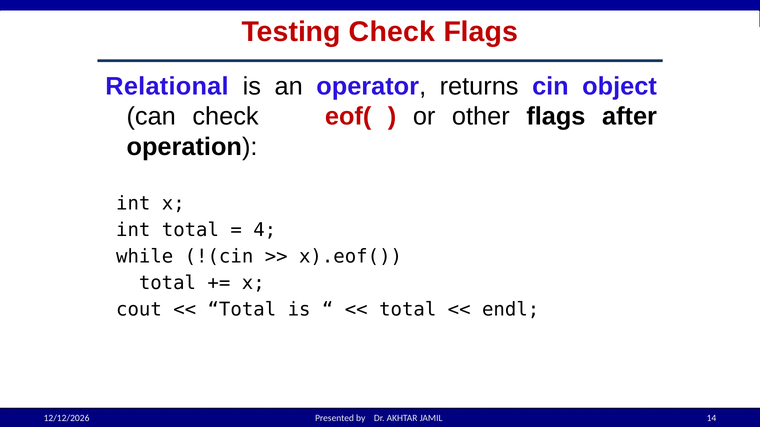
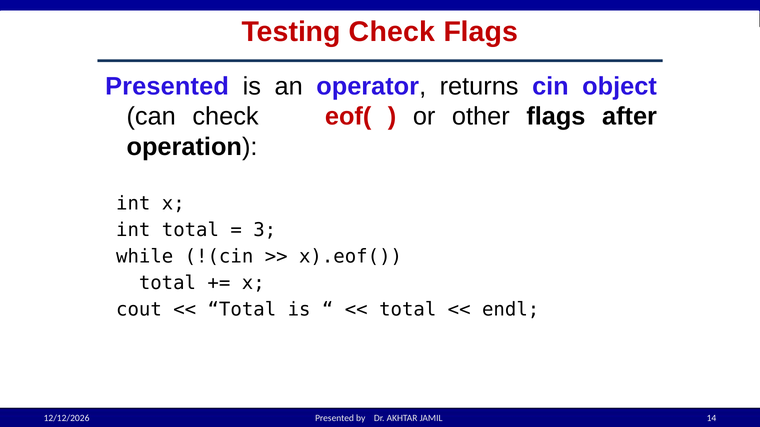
Relational: Relational -> Presented (167, 86)
4: 4 -> 3 (265, 230)
